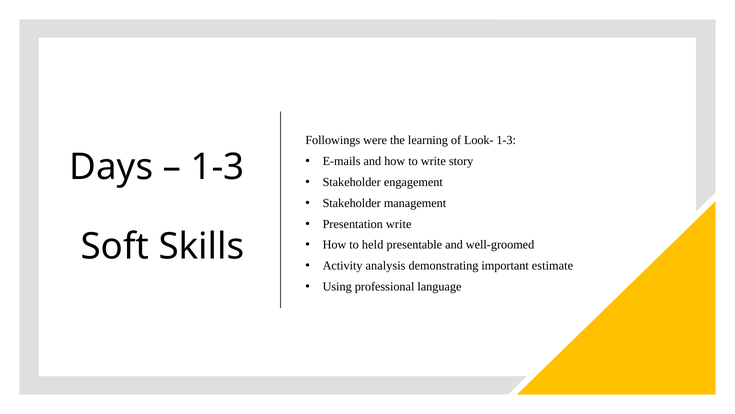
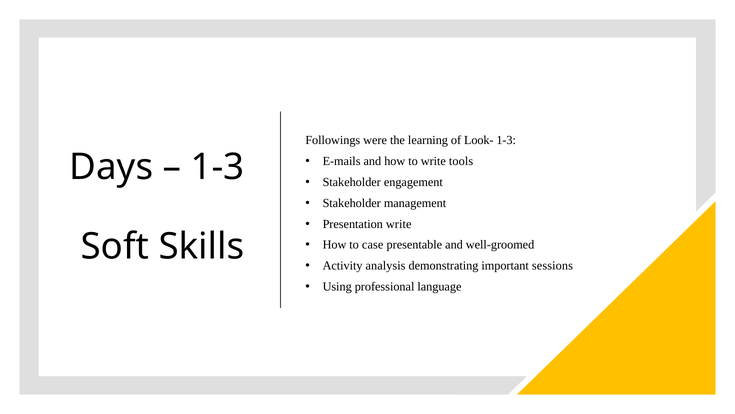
story: story -> tools (461, 161)
held: held -> case (373, 245)
estimate: estimate -> sessions (552, 265)
